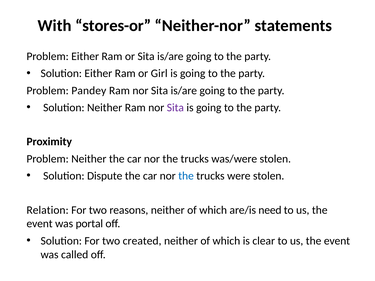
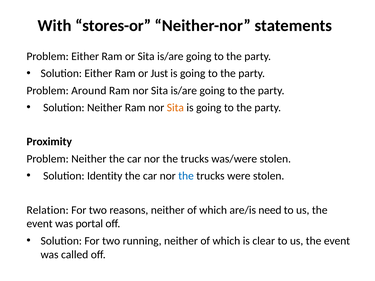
Girl: Girl -> Just (159, 74)
Pandey: Pandey -> Around (89, 91)
Sita colour: purple -> orange (175, 108)
Dispute: Dispute -> Identity (105, 176)
created: created -> running (142, 241)
